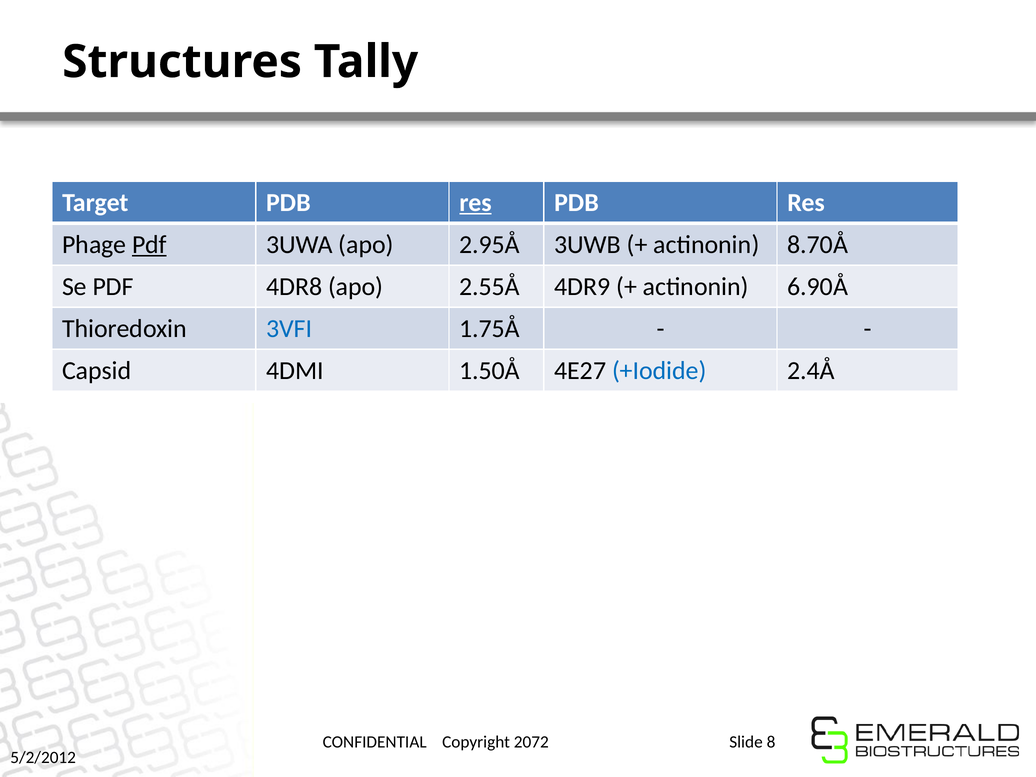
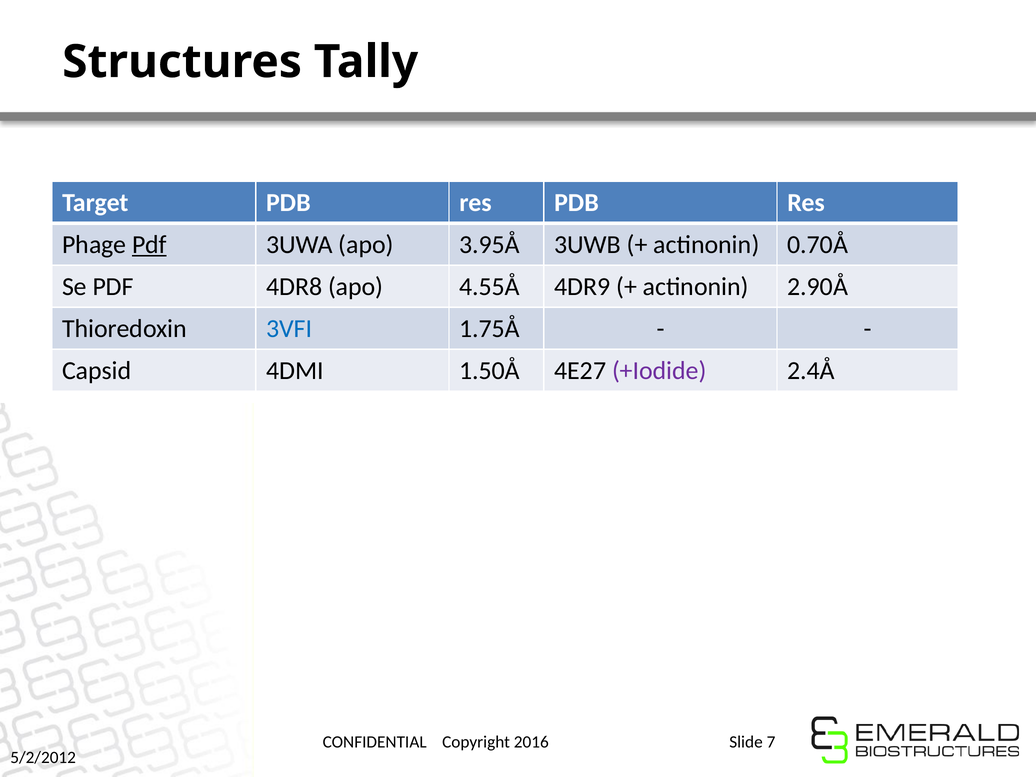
res underline: present -> none (475, 203)
2.95Å: 2.95Å -> 3.95Å (490, 245)
8.70Å: 8.70Å -> 0.70Å (818, 245)
2.55Å: 2.55Å -> 4.55Å (490, 287)
6.90Å: 6.90Å -> 2.90Å (818, 287)
+Iodide colour: blue -> purple (659, 371)
8: 8 -> 7 (771, 742)
2072: 2072 -> 2016 (531, 742)
